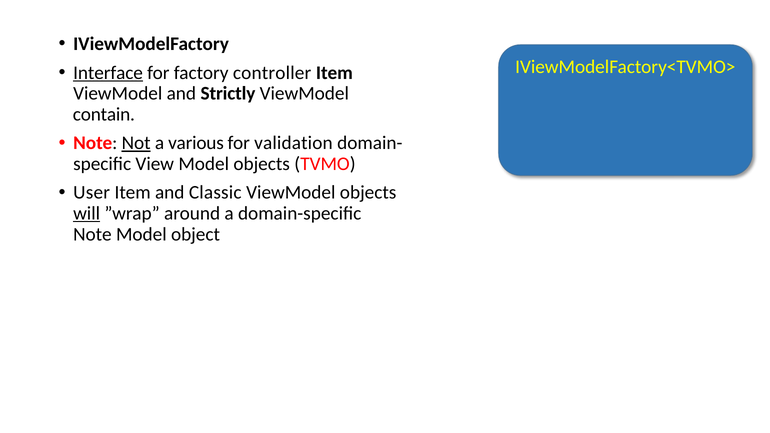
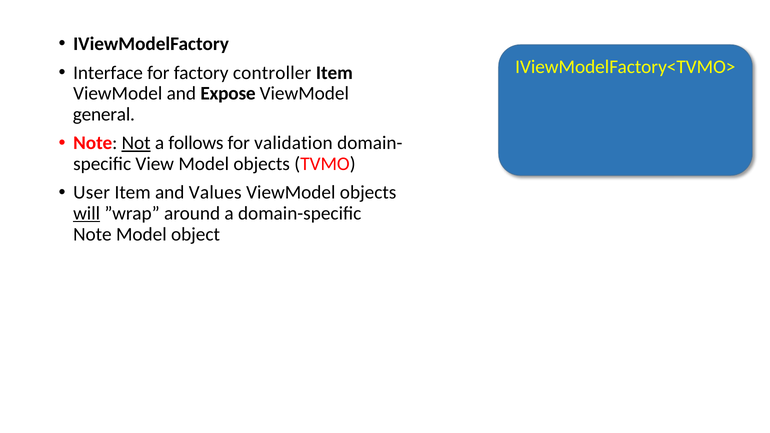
Interface underline: present -> none (108, 73)
Strictly: Strictly -> Expose (228, 93)
contain: contain -> general (104, 114)
various: various -> follows (196, 143)
Classic: Classic -> Values (215, 193)
